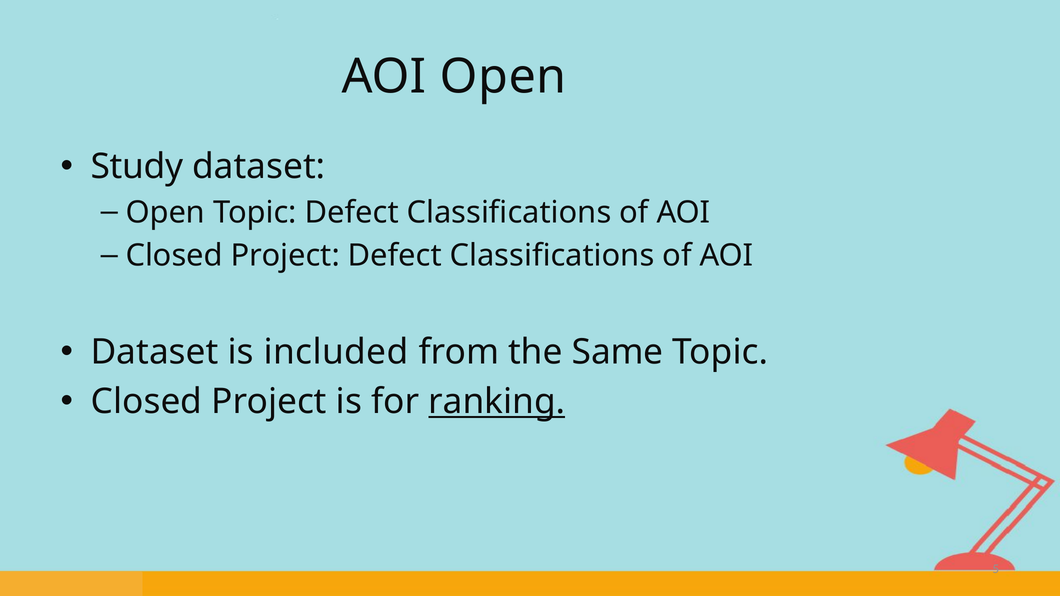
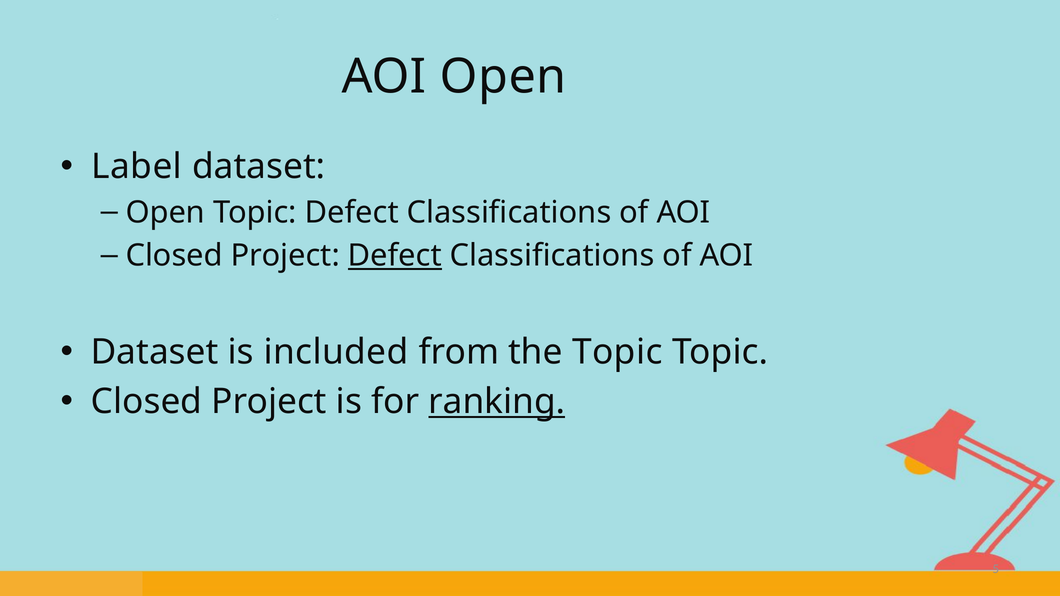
Study: Study -> Label (137, 167)
Defect underline: none -> present (395, 256)
the Same: Same -> Topic (617, 352)
